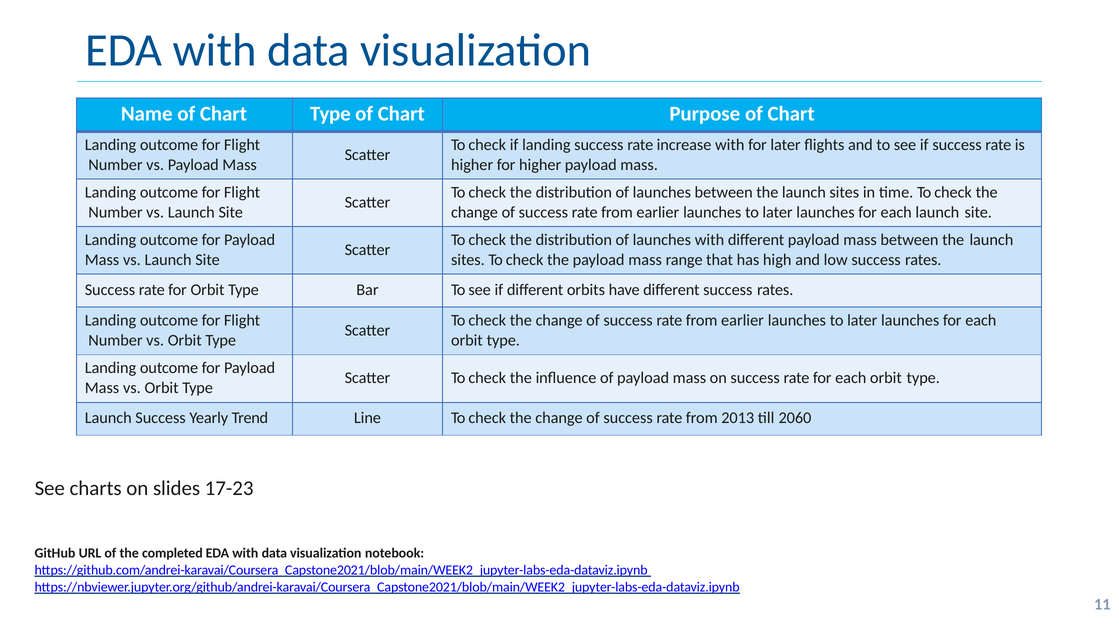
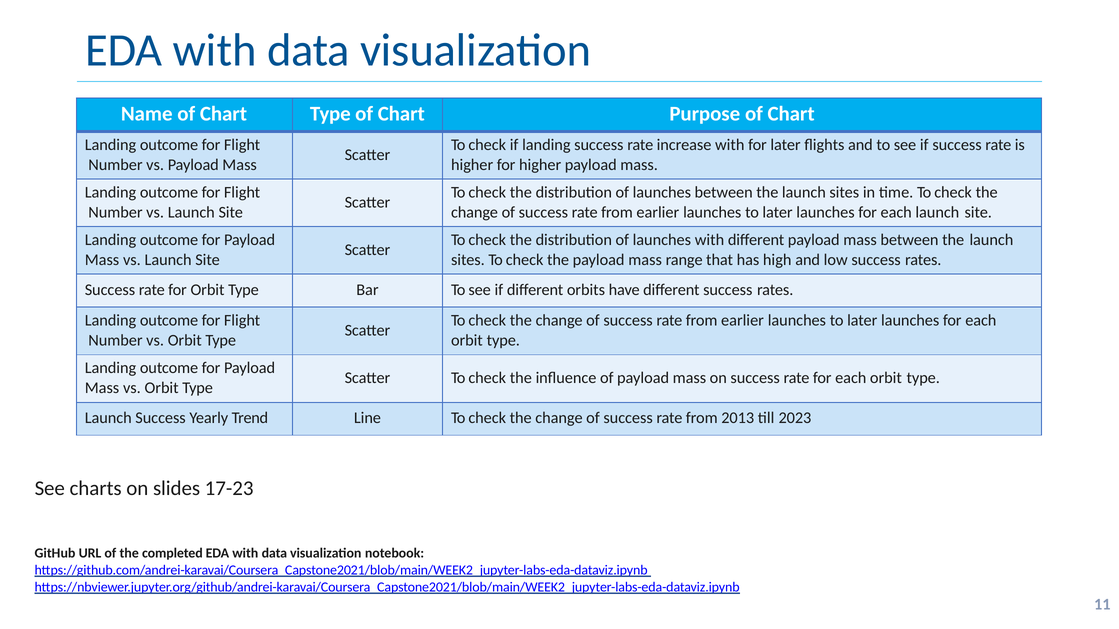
2060: 2060 -> 2023 (795, 418)
